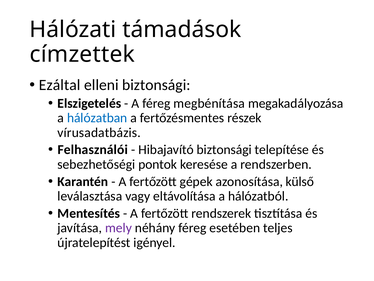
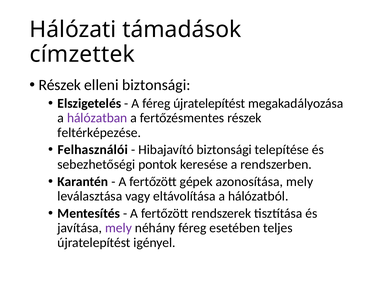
Ezáltal: Ezáltal -> Részek (60, 85)
féreg megbénítása: megbénítása -> újratelepítést (209, 103)
hálózatban colour: blue -> purple (97, 118)
vírusadatbázis: vírusadatbázis -> feltérképezése (99, 132)
azonosítása külső: külső -> mely (300, 181)
